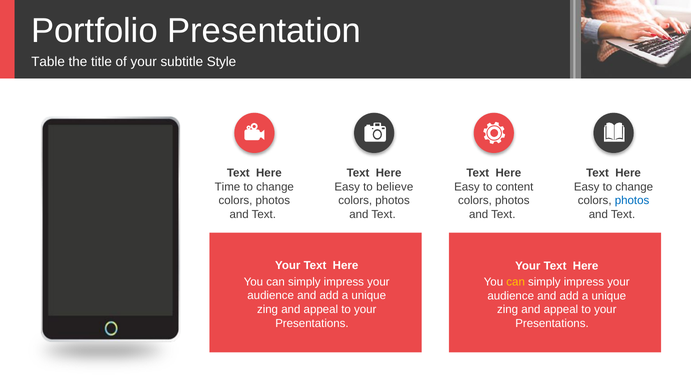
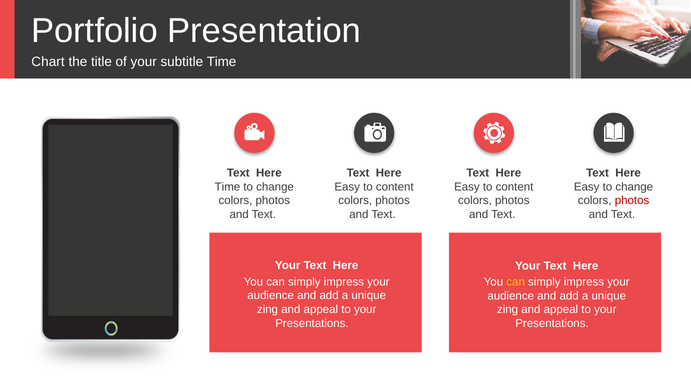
Table: Table -> Chart (48, 62)
subtitle Style: Style -> Time (222, 62)
believe: believe -> content (395, 187)
photos colour: blue -> red (632, 201)
